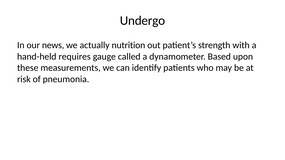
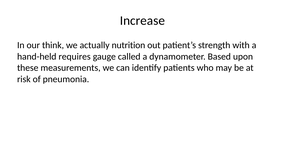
Undergo: Undergo -> Increase (142, 21)
news: news -> think (53, 45)
